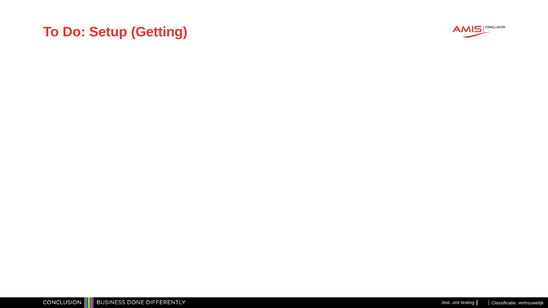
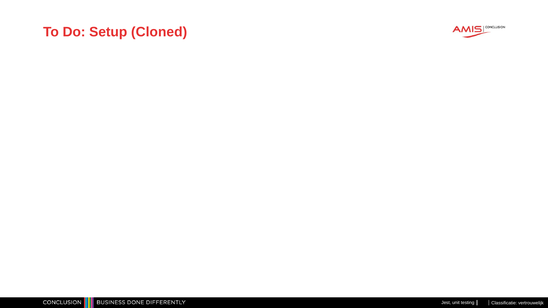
Getting: Getting -> Cloned (159, 32)
